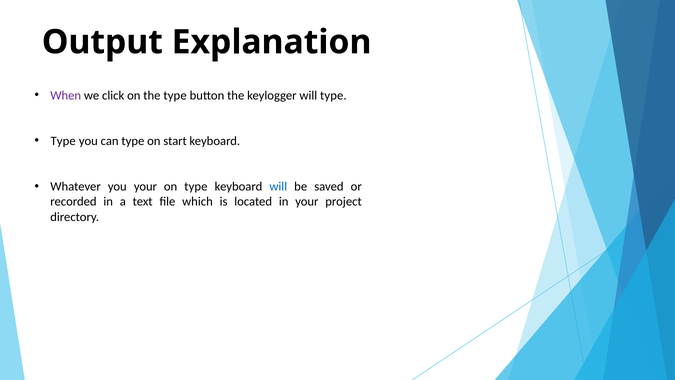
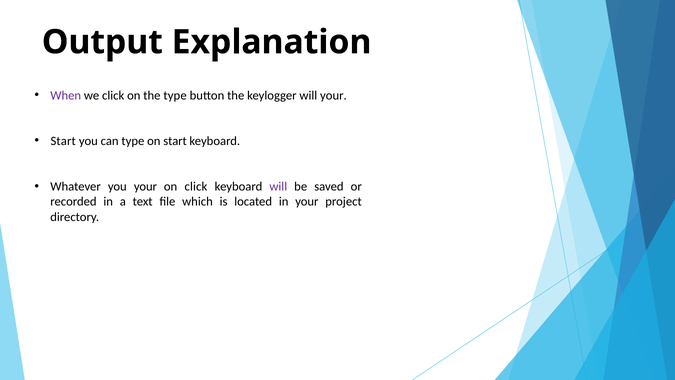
will type: type -> your (333, 95)
Type: Type -> Start (63, 141)
on type: type -> click (196, 186)
will colour: blue -> purple (278, 186)
